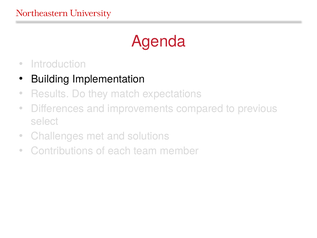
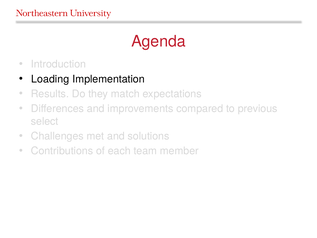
Building: Building -> Loading (50, 79)
